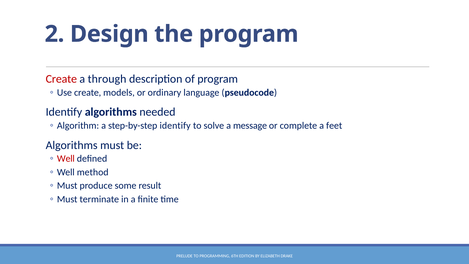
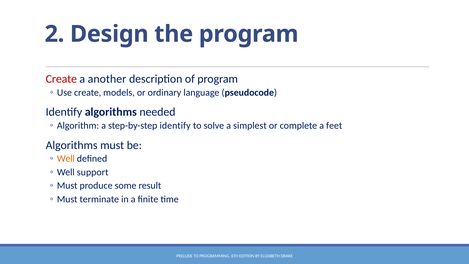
through: through -> another (107, 79)
message: message -> simplest (250, 126)
Well colour: red -> orange (66, 159)
method: method -> support (93, 172)
